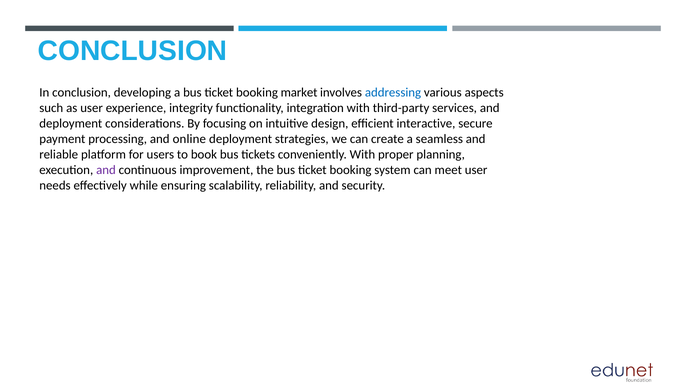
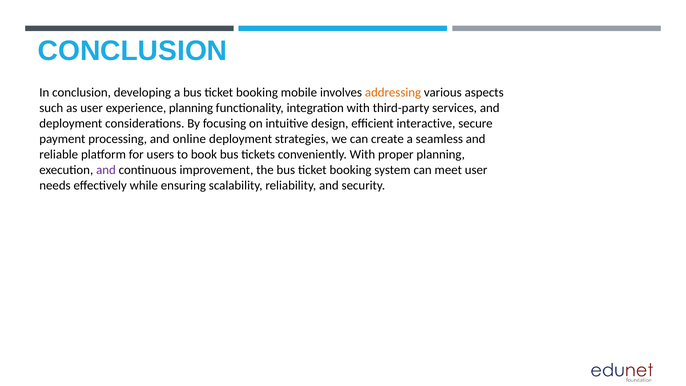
market: market -> mobile (299, 93)
addressing colour: blue -> orange (393, 93)
experience integrity: integrity -> planning (191, 108)
